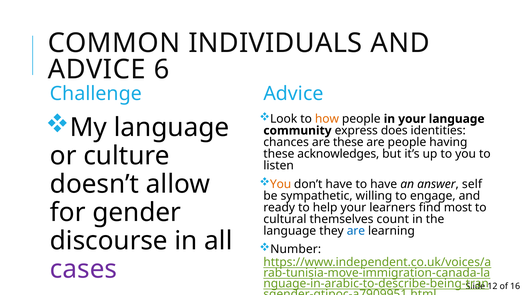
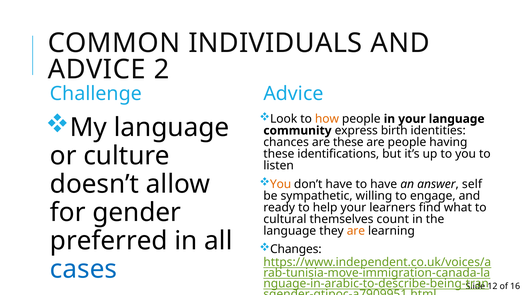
6: 6 -> 2 (162, 69)
does: does -> birth (394, 130)
acknowledges: acknowledges -> identifications (338, 154)
most: most -> what (458, 207)
are colour: blue -> orange (356, 231)
discourse: discourse -> preferred (109, 241)
Number: Number -> Changes (296, 249)
cases colour: purple -> blue (83, 269)
